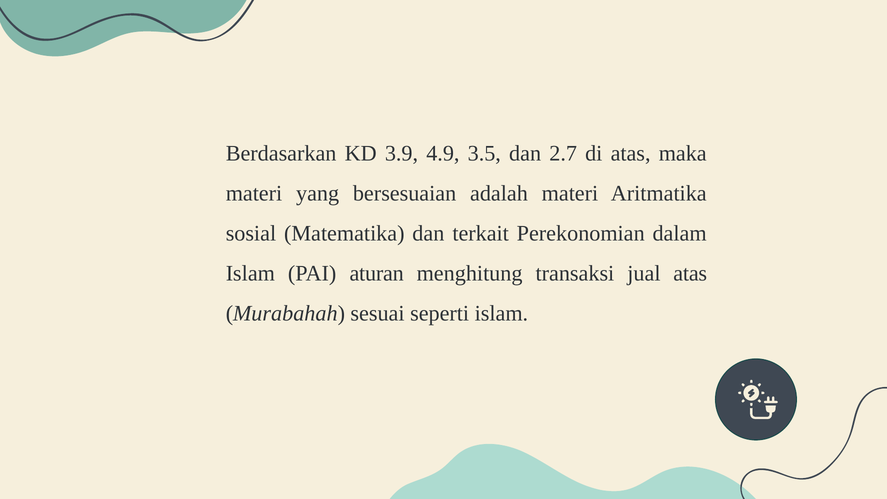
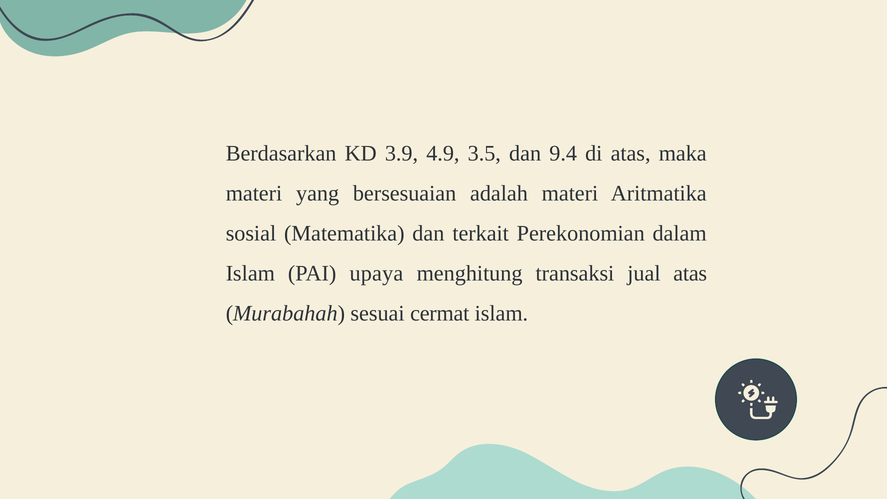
2.7: 2.7 -> 9.4 (563, 154)
aturan: aturan -> upaya (376, 273)
seperti: seperti -> cermat (440, 313)
